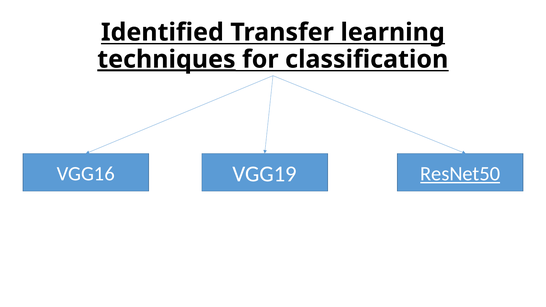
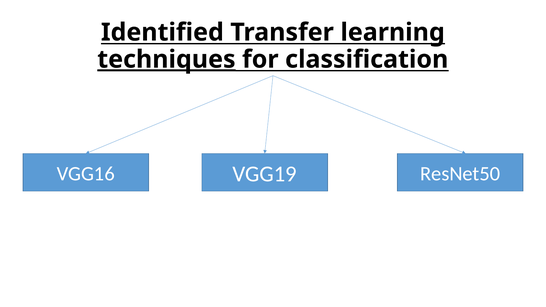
ResNet50 underline: present -> none (460, 174)
